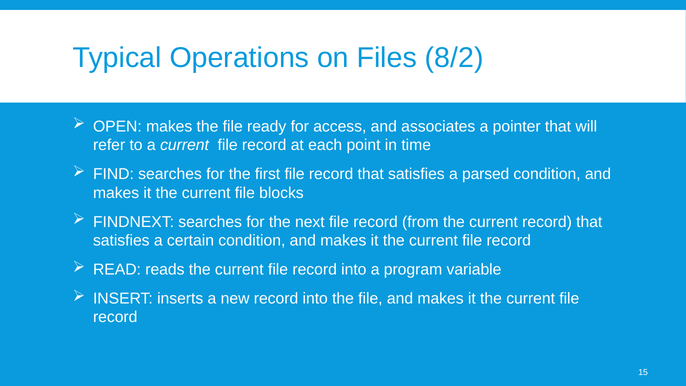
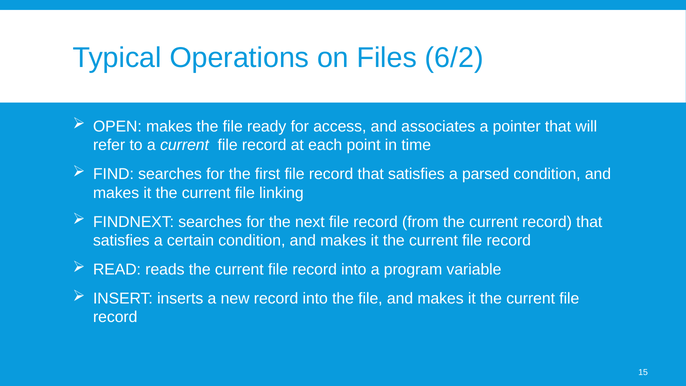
8/2: 8/2 -> 6/2 (454, 58)
blocks: blocks -> linking (281, 193)
